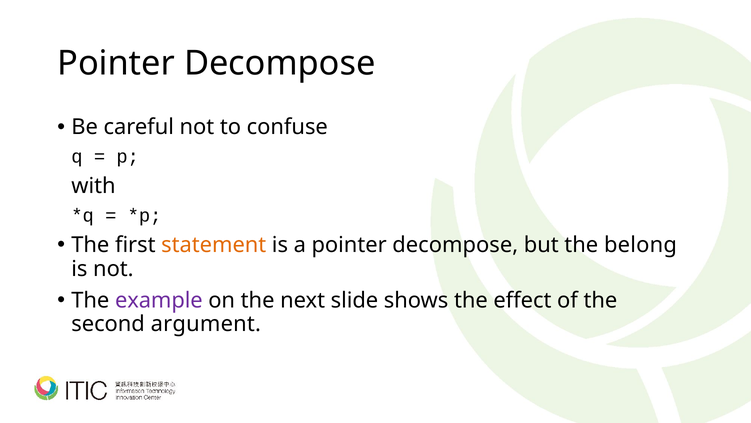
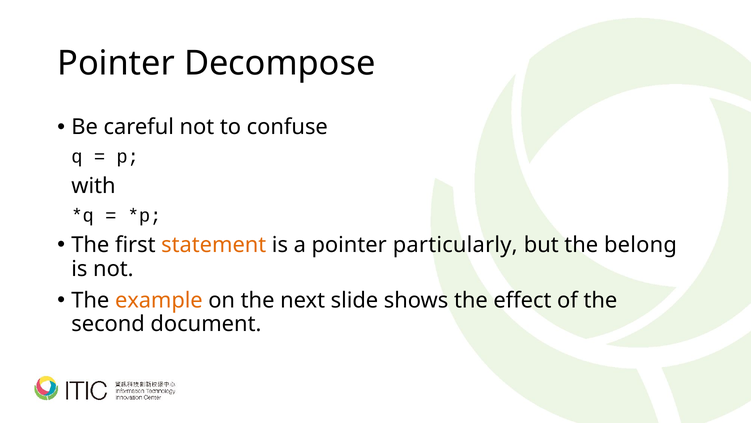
a pointer decompose: decompose -> particularly (455, 245)
example colour: purple -> orange (159, 300)
argument: argument -> document (206, 324)
